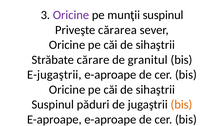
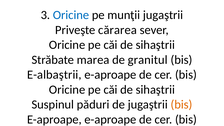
Oricine colour: purple -> blue (71, 15)
munţii suspinul: suspinul -> jugaştrii (163, 15)
cărare: cărare -> marea (93, 60)
E-jugaştrii: E-jugaştrii -> E-albaştrii (54, 75)
